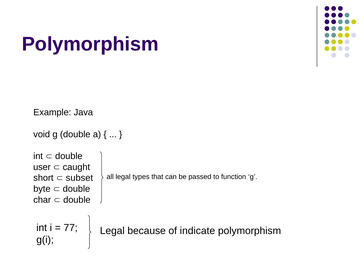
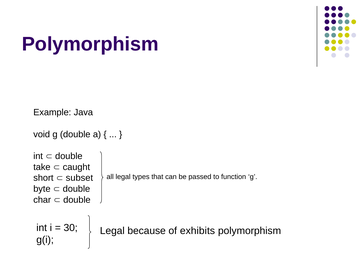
user: user -> take (42, 167)
77: 77 -> 30 (71, 228)
indicate: indicate -> exhibits (197, 231)
